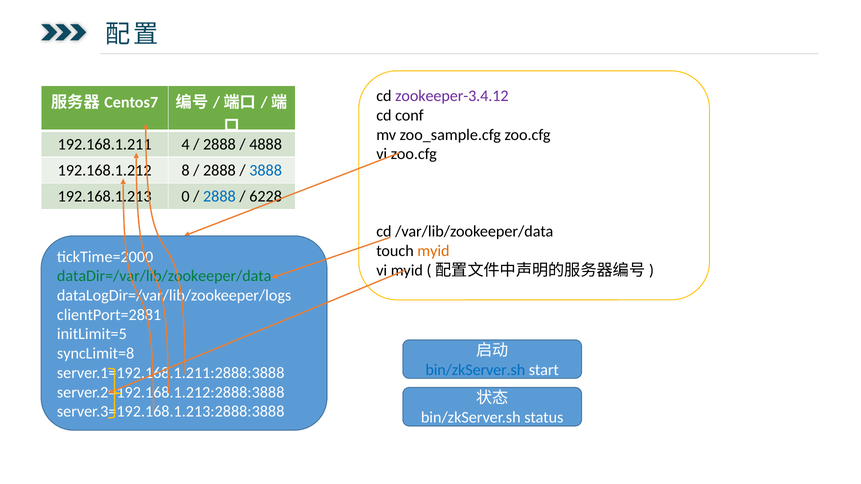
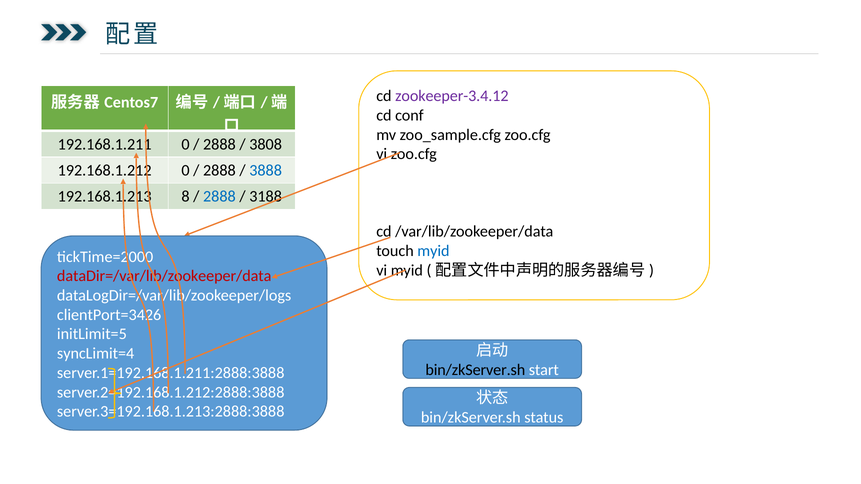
192.168.1.211 4: 4 -> 0 (186, 144)
4888: 4888 -> 3808 (266, 144)
192.168.1.212 8: 8 -> 0 (186, 170)
0: 0 -> 8 (186, 197)
6228: 6228 -> 3188 (266, 197)
myid colour: orange -> blue (433, 251)
dataDir=/var/lib/zookeeper/data colour: green -> red (164, 276)
clientPort=2881: clientPort=2881 -> clientPort=3426 (109, 315)
syncLimit=8: syncLimit=8 -> syncLimit=4 (96, 354)
bin/zkServer.sh colour: blue -> black (475, 370)
